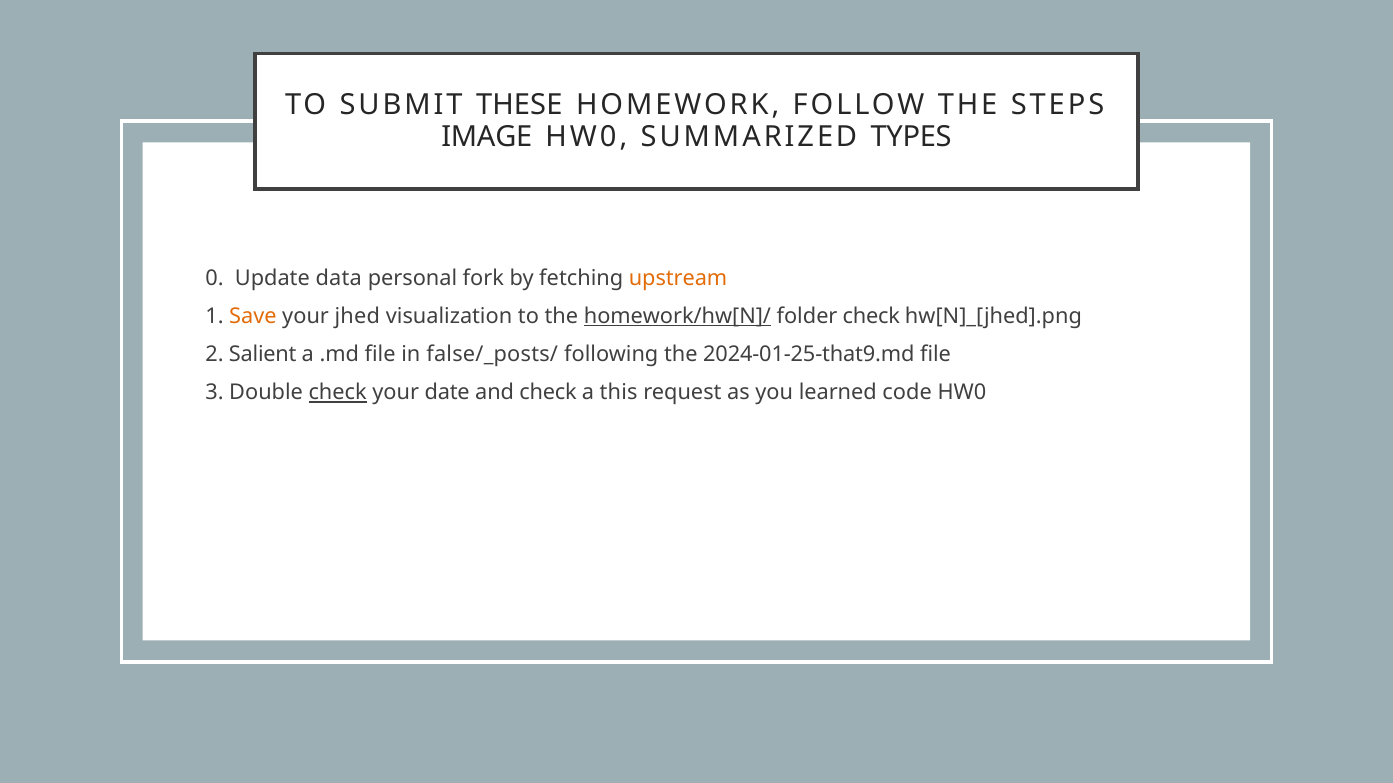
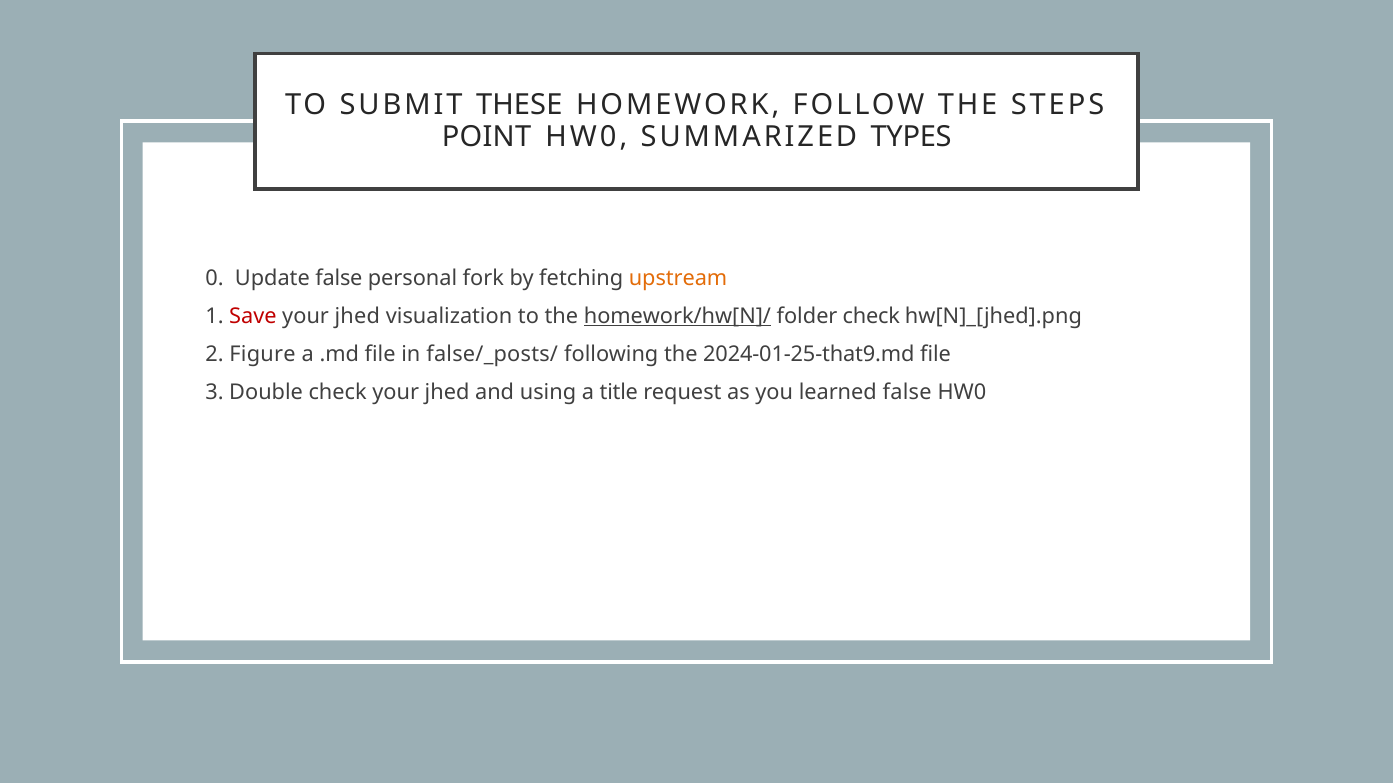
IMAGE: IMAGE -> POINT (487, 137)
Update data: data -> false (339, 279)
Save colour: orange -> red (253, 317)
Salient: Salient -> Figure (263, 355)
check underline: present -> none (338, 393)
date: date -> jhed (447, 393)
and check: check -> using (548, 393)
this: this -> title (619, 393)
learned code: code -> false (907, 393)
